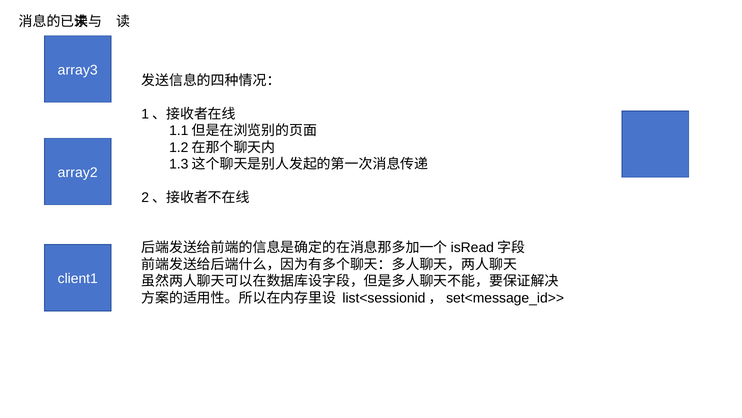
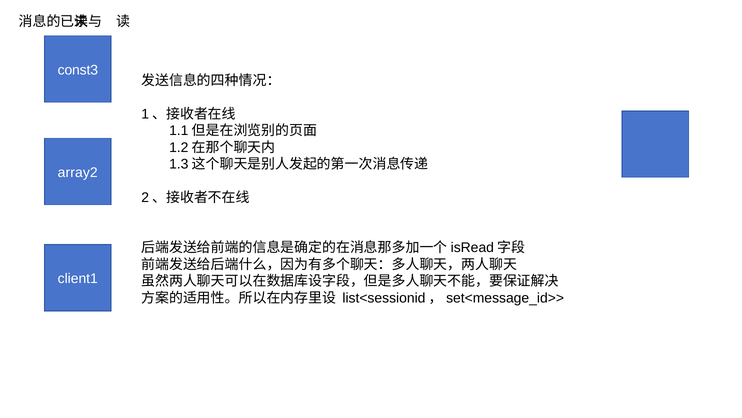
array3: array3 -> const3 (78, 70)
